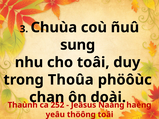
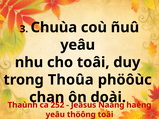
sung: sung -> yeâu (78, 45)
